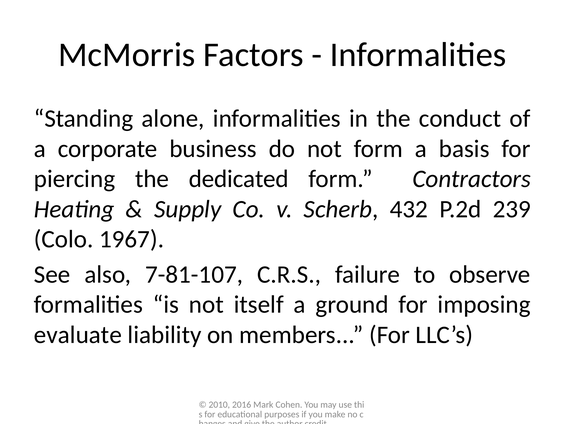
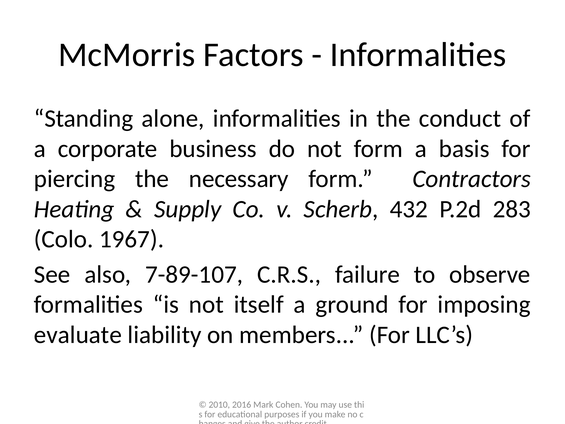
dedicated: dedicated -> necessary (239, 179)
239: 239 -> 283 (512, 209)
7-81-107: 7-81-107 -> 7-89-107 (194, 274)
